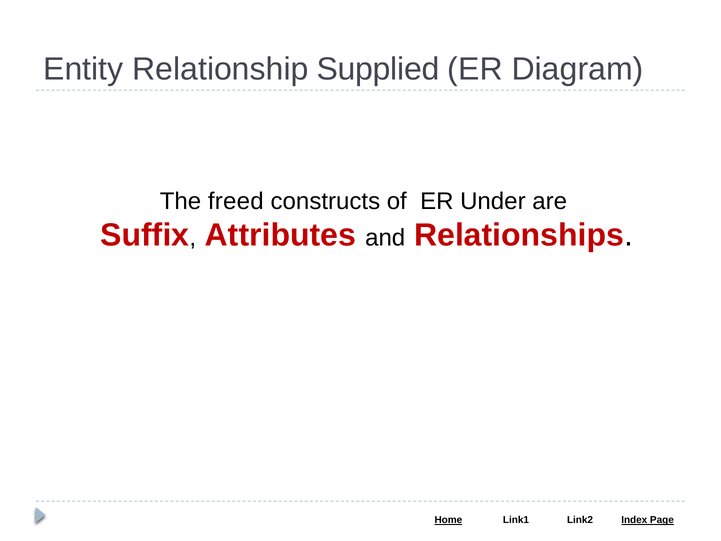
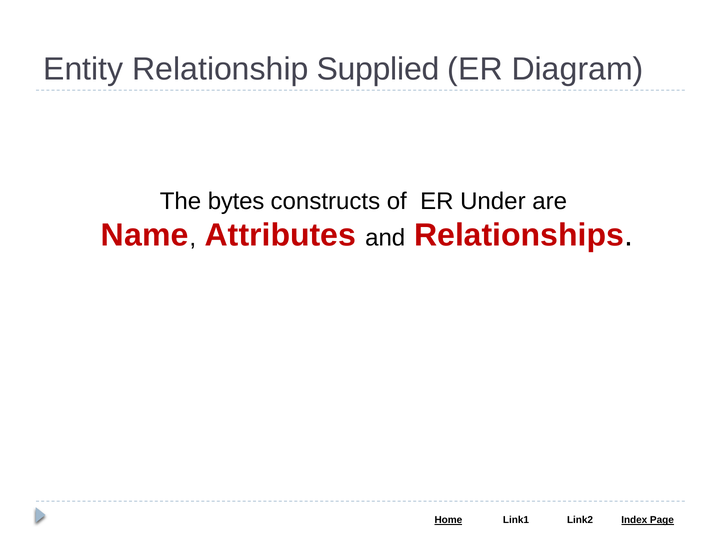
freed: freed -> bytes (236, 201)
Suffix: Suffix -> Name (145, 235)
